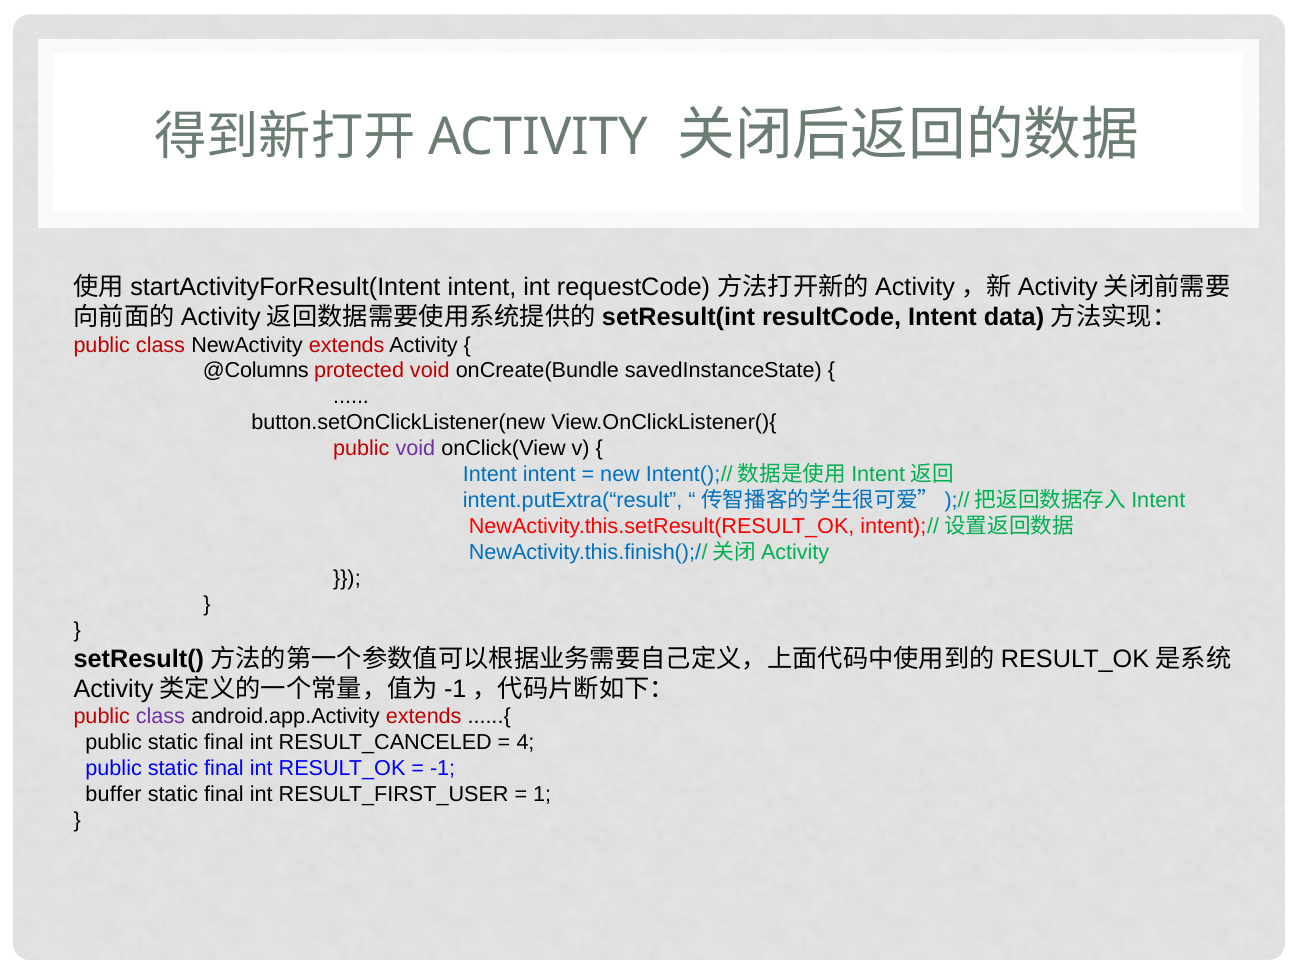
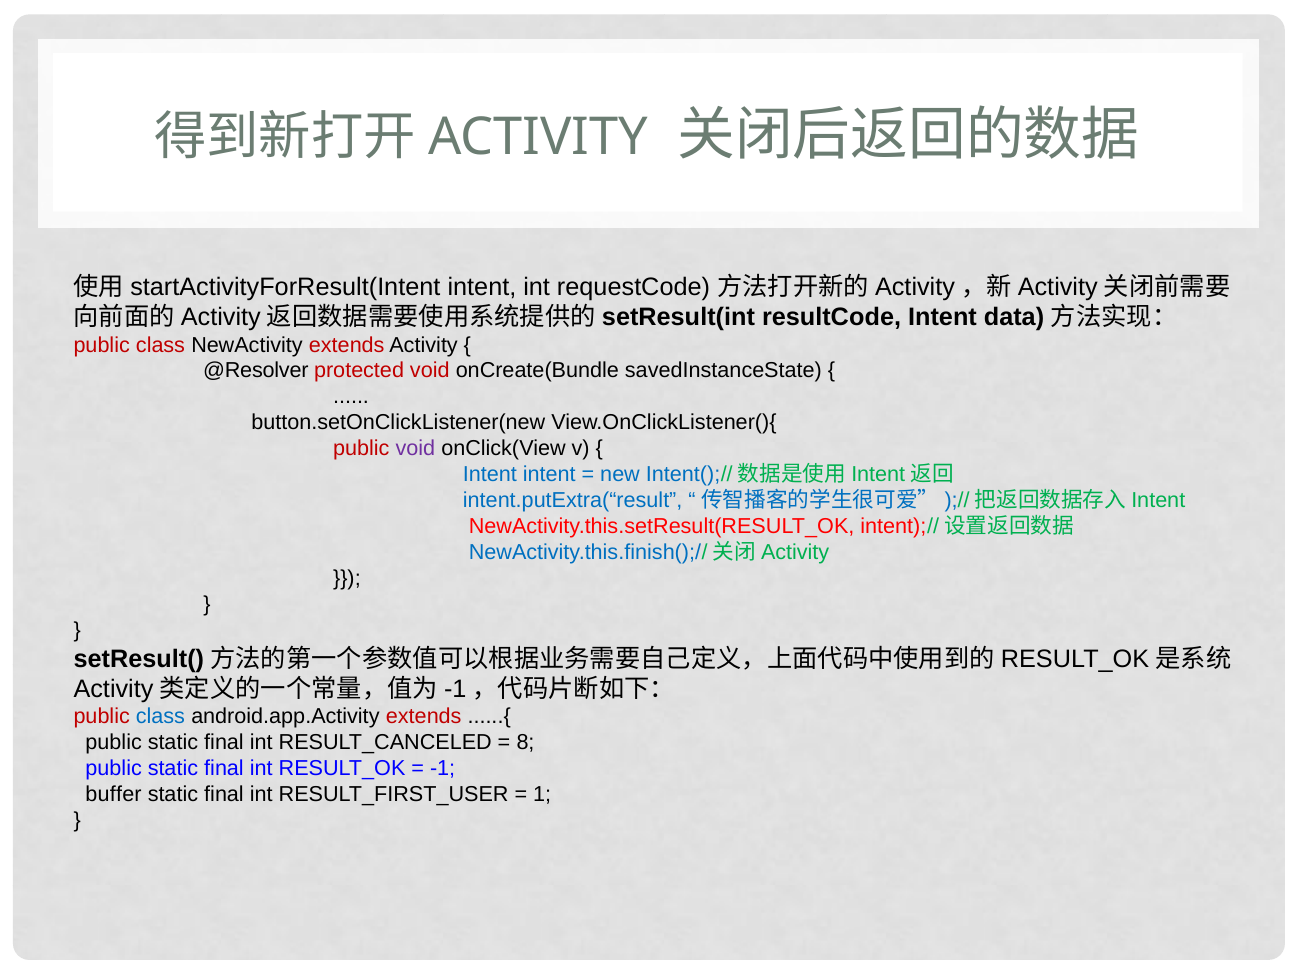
@Columns: @Columns -> @Resolver (256, 371)
class colour: purple -> blue (161, 717)
4: 4 -> 8 (525, 743)
